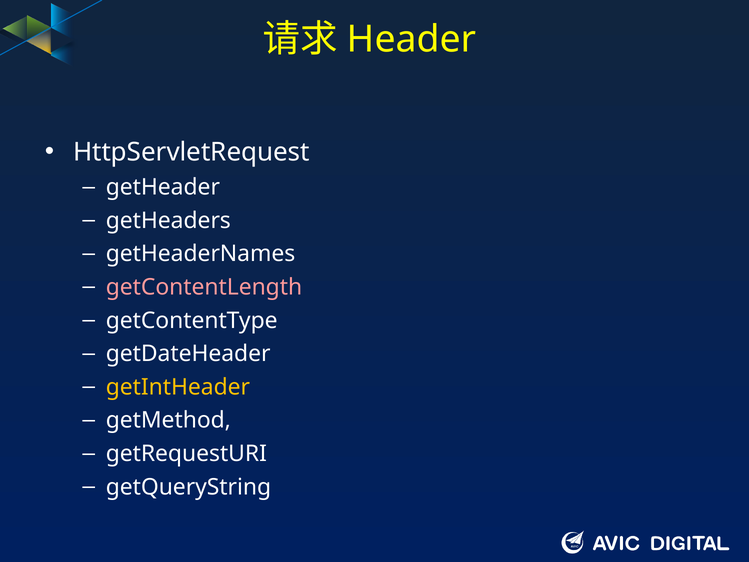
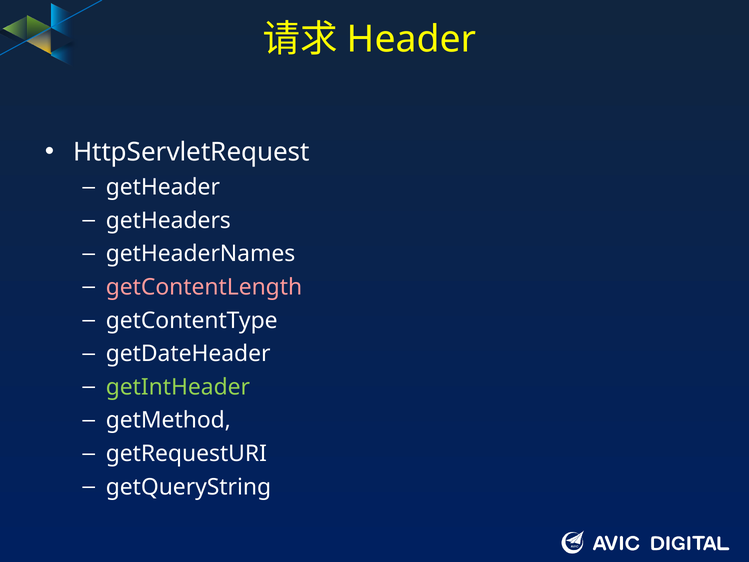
getIntHeader colour: yellow -> light green (178, 387)
